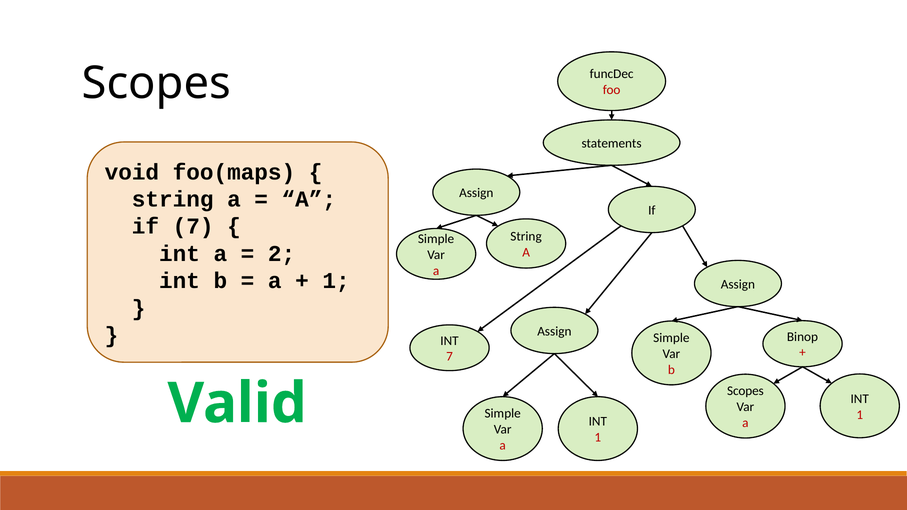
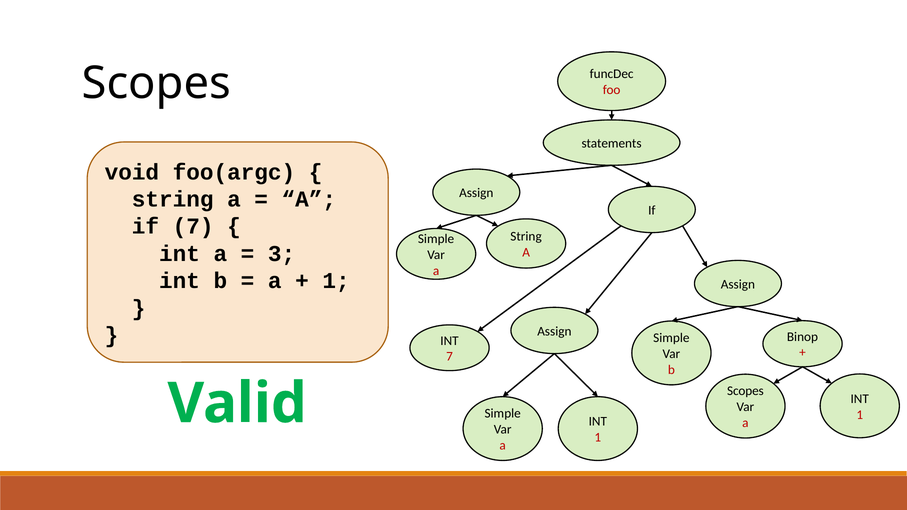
foo(maps: foo(maps -> foo(argc (234, 172)
2: 2 -> 3 (282, 254)
